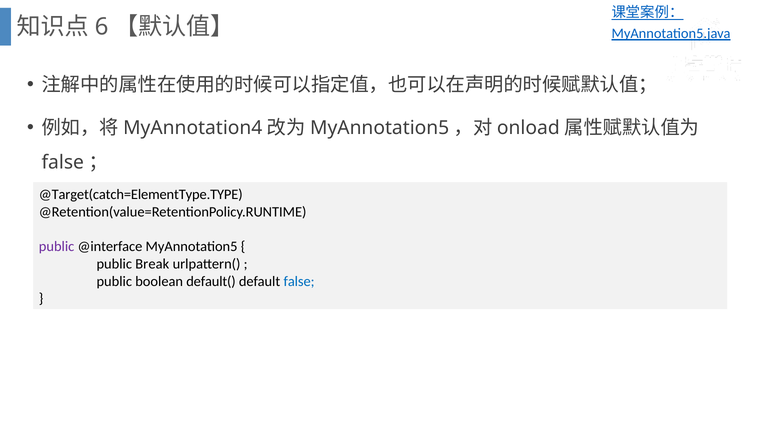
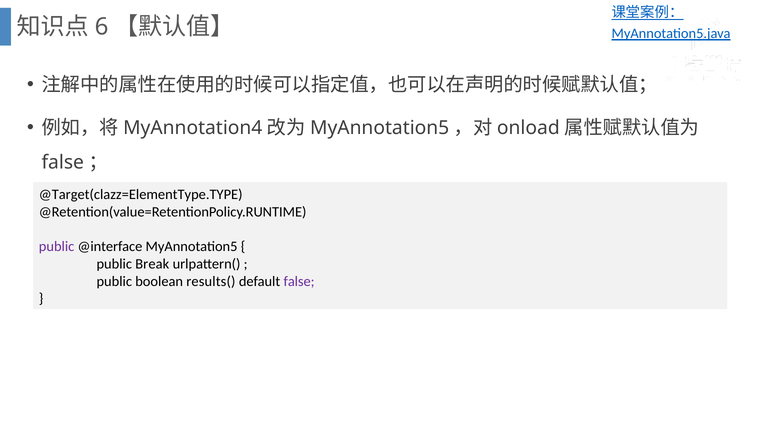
@Target(catch=ElementType.TYPE: @Target(catch=ElementType.TYPE -> @Target(clazz=ElementType.TYPE (141, 195)
default(: default( -> results( (211, 281)
false colour: blue -> purple (299, 281)
